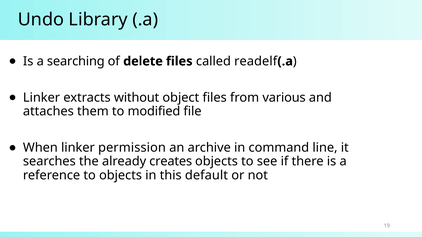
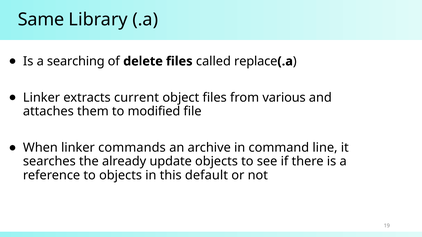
Undo: Undo -> Same (41, 20)
readelf: readelf -> replace (256, 61)
without: without -> current (137, 98)
permission: permission -> commands (132, 148)
creates: creates -> update (171, 162)
